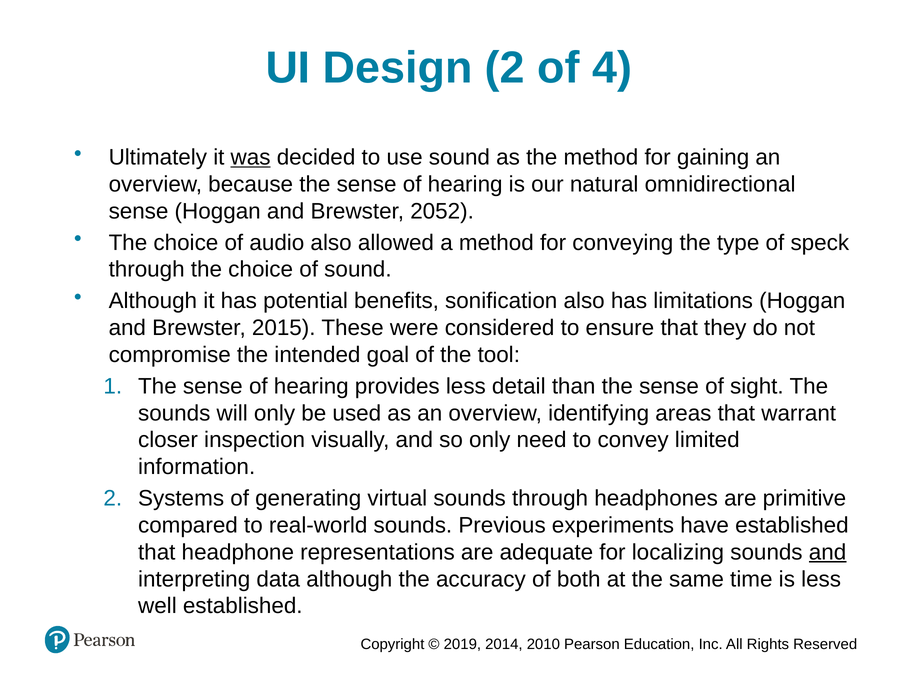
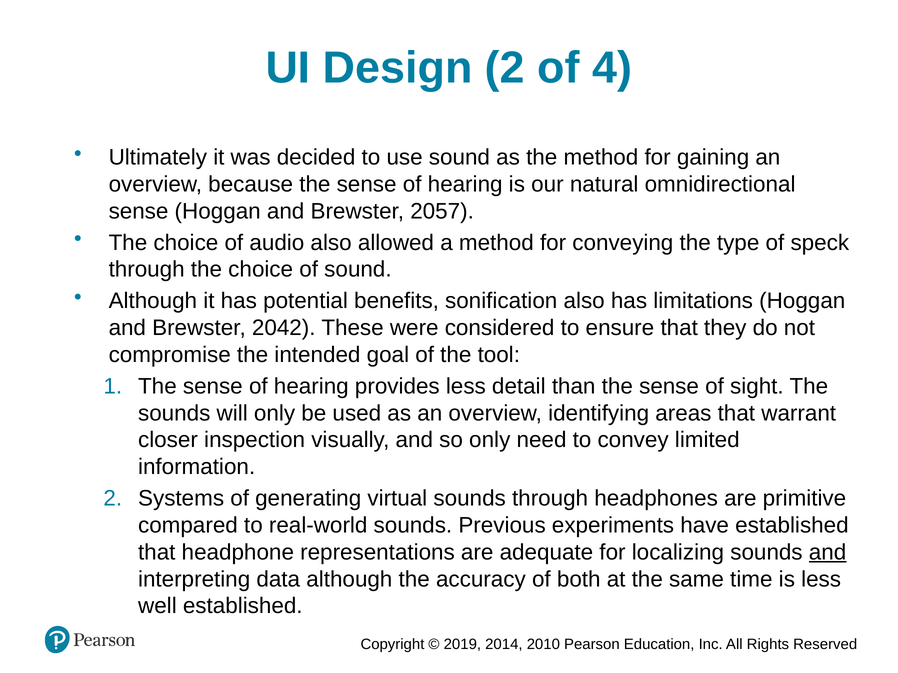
was underline: present -> none (251, 157)
2052: 2052 -> 2057 (442, 211)
2015: 2015 -> 2042 (284, 328)
